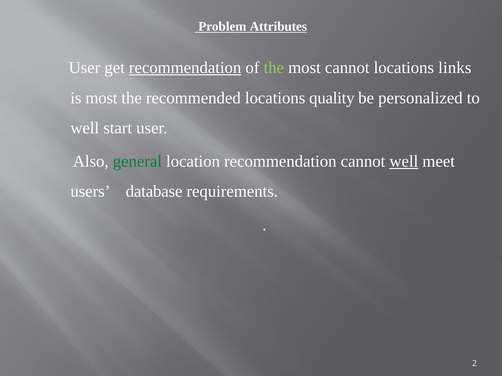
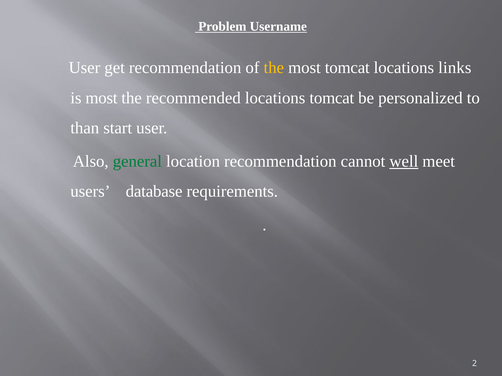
Attributes: Attributes -> Username (278, 26)
recommendation underline: present -> none (185, 68)
the colour: light green -> yellow (274, 68)
most cannot: cannot -> tomcat (347, 68)
locations quality: quality -> tomcat (332, 98)
well: well -> than (85, 128)
